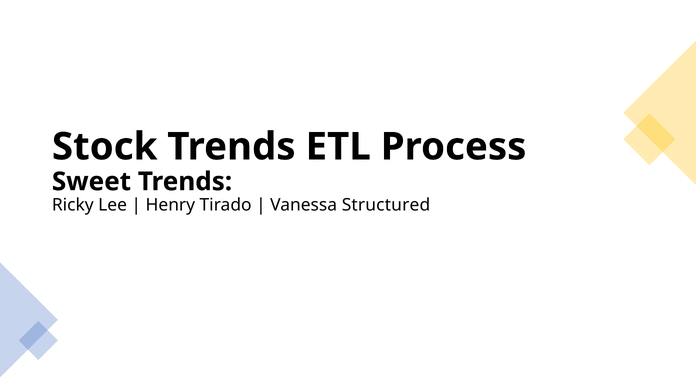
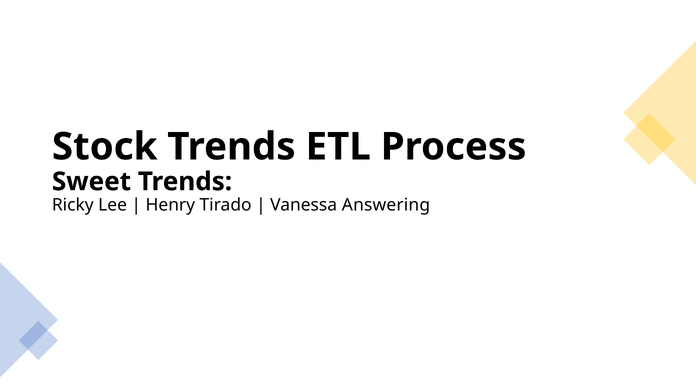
Structured: Structured -> Answering (386, 205)
